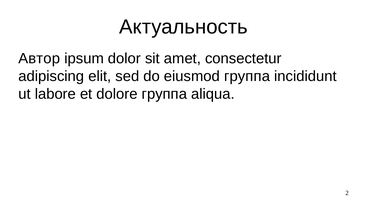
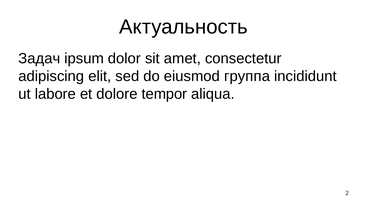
Автор: Автор -> Задач (39, 58)
dolore группа: группа -> tempor (164, 94)
